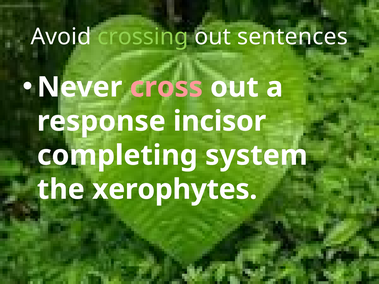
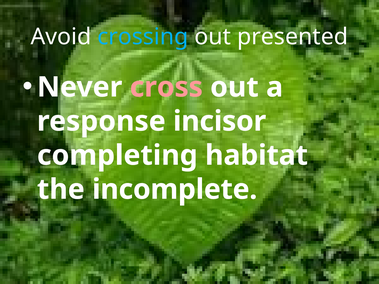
crossing colour: light green -> light blue (143, 37)
sentences: sentences -> presented (293, 37)
system: system -> habitat (257, 155)
xerophytes: xerophytes -> incomplete (175, 190)
